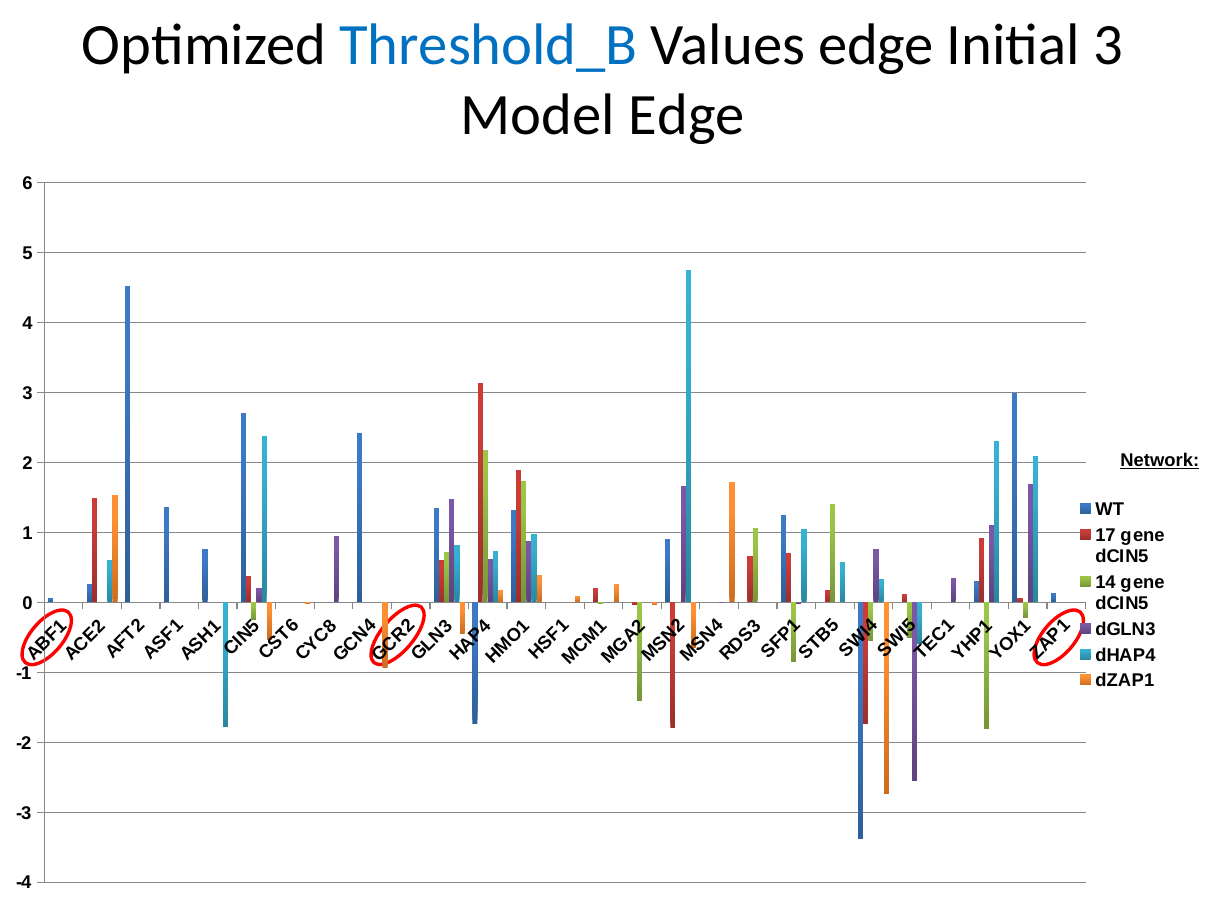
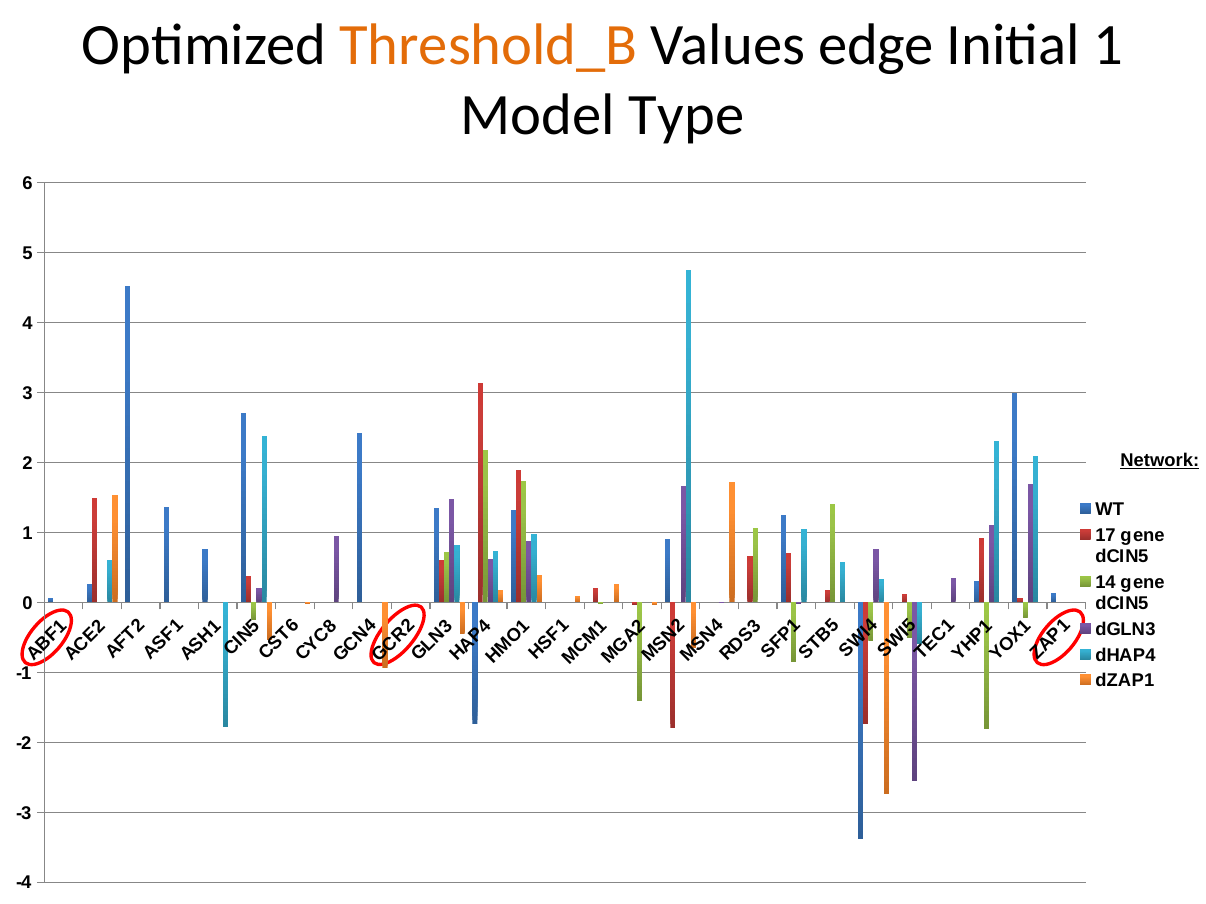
Threshold_B colour: blue -> orange (488, 45)
Initial 3: 3 -> 1 (1108, 45)
Model Edge: Edge -> Type (687, 116)
